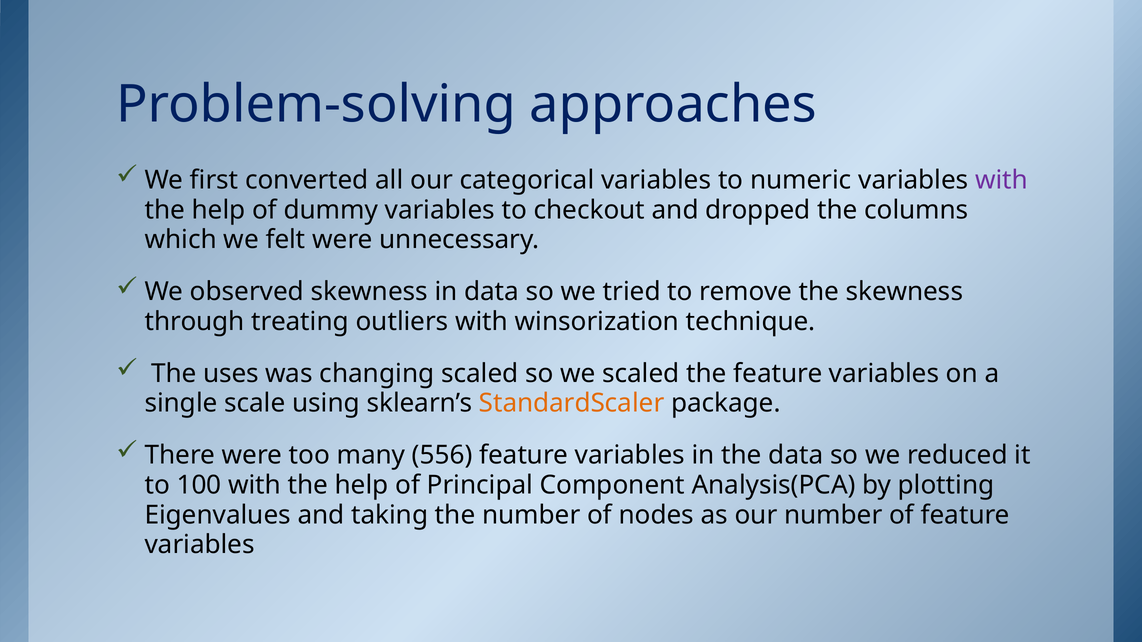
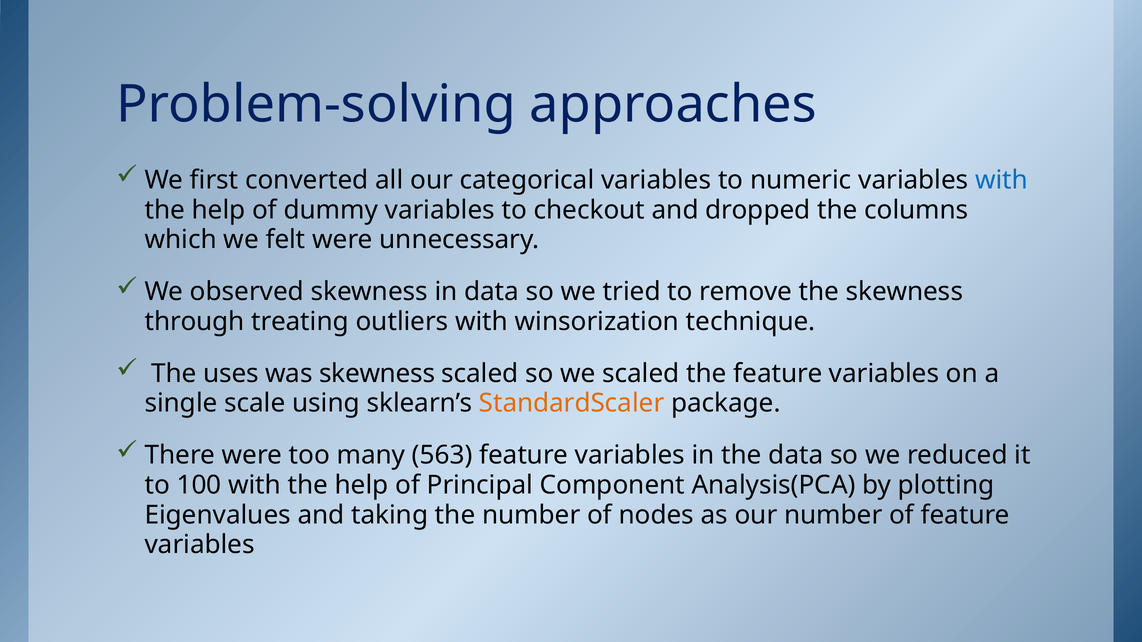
with colour: purple -> blue (1002, 180)
was changing: changing -> skewness (377, 374)
556: 556 -> 563 (442, 456)
